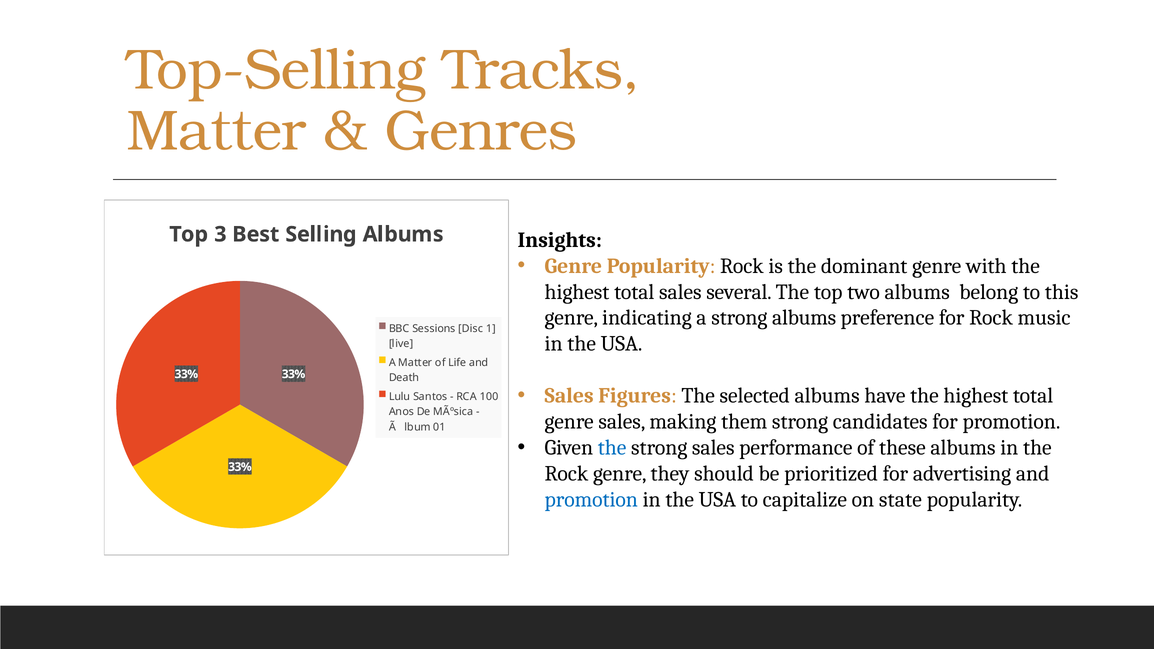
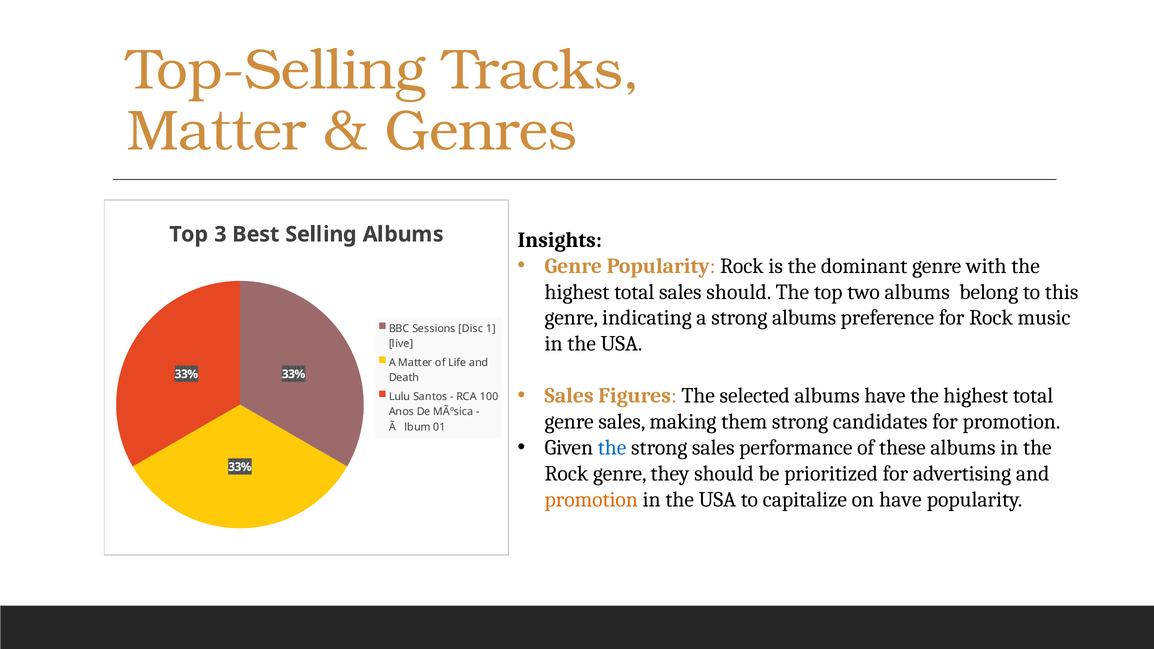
sales several: several -> should (739, 292)
promotion colour: blue -> orange (591, 500)
on state: state -> have (900, 500)
